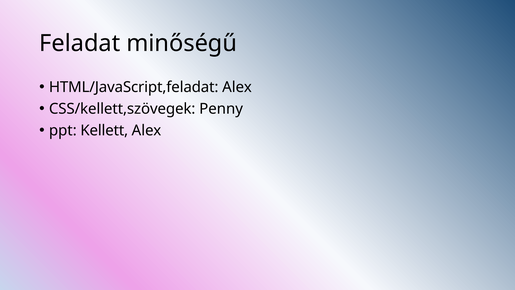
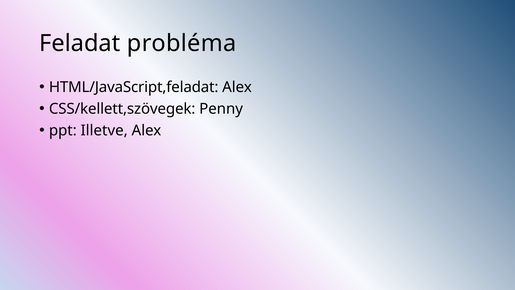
minőségű: minőségű -> probléma (182, 43)
Kellett: Kellett -> Illetve (104, 130)
